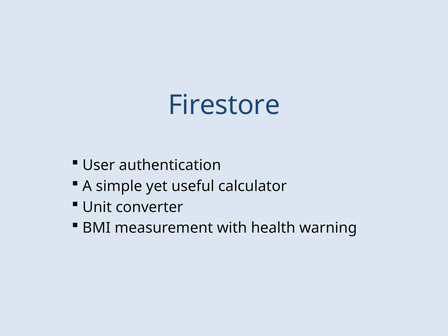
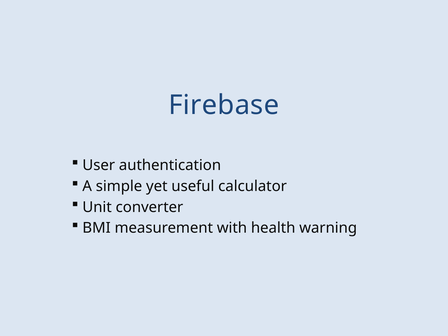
Firestore: Firestore -> Firebase (224, 105)
